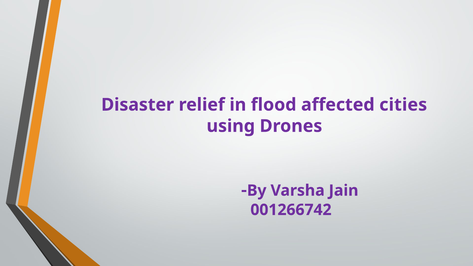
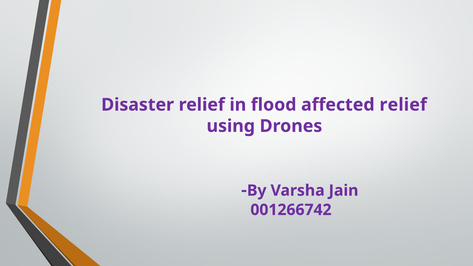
affected cities: cities -> relief (403, 105)
